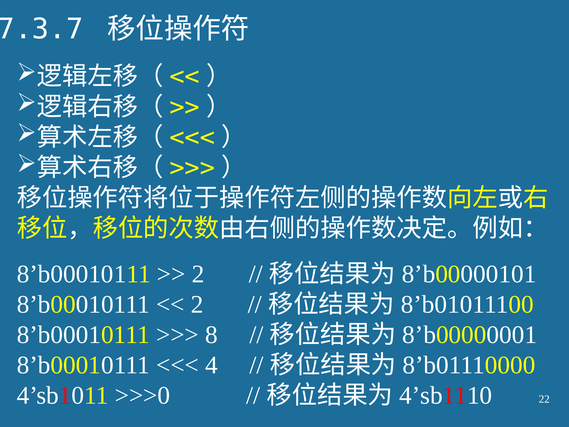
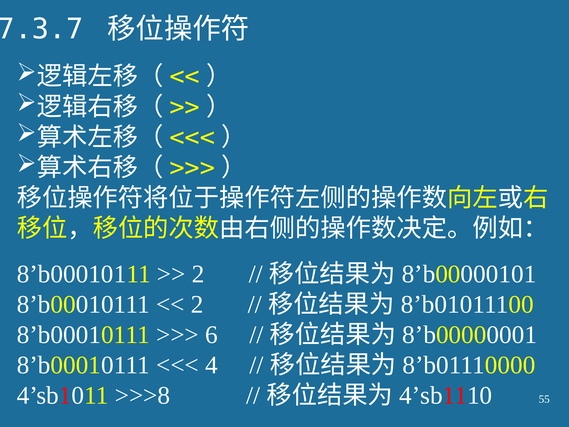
8: 8 -> 6 (212, 335)
>>>0: >>>0 -> >>>8 (143, 395)
22: 22 -> 55 (544, 399)
